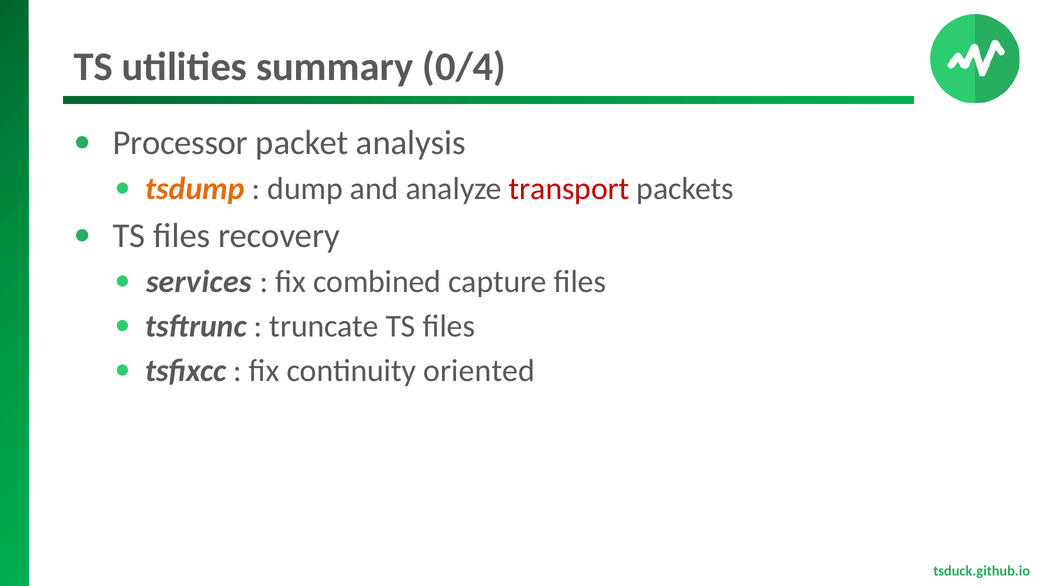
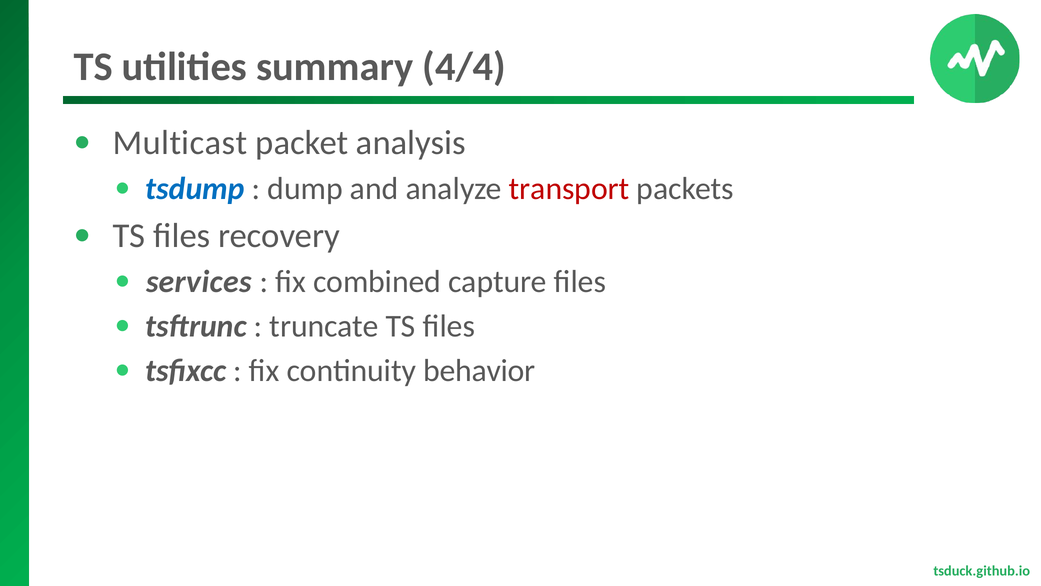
0/4: 0/4 -> 4/4 (464, 67)
Processor: Processor -> Multicast (180, 143)
tsdump colour: orange -> blue (195, 189)
oriented: oriented -> behavior (479, 370)
